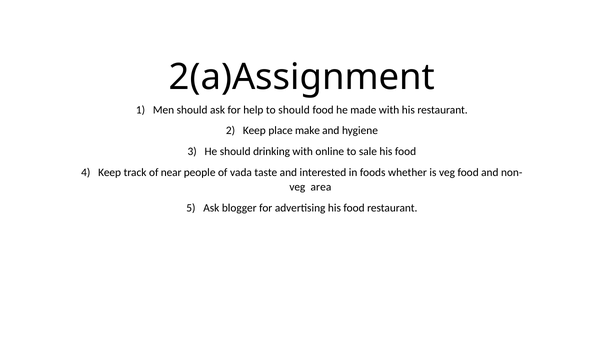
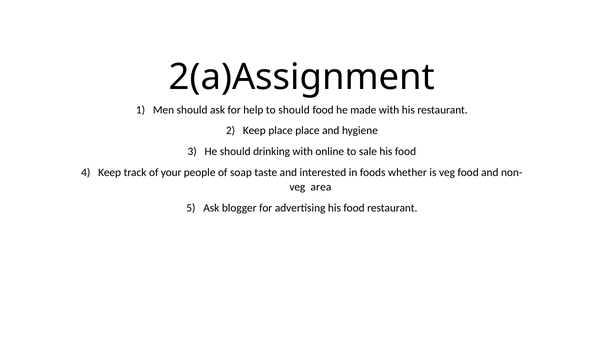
place make: make -> place (307, 131)
near: near -> your (171, 172)
vada: vada -> soap (241, 172)
